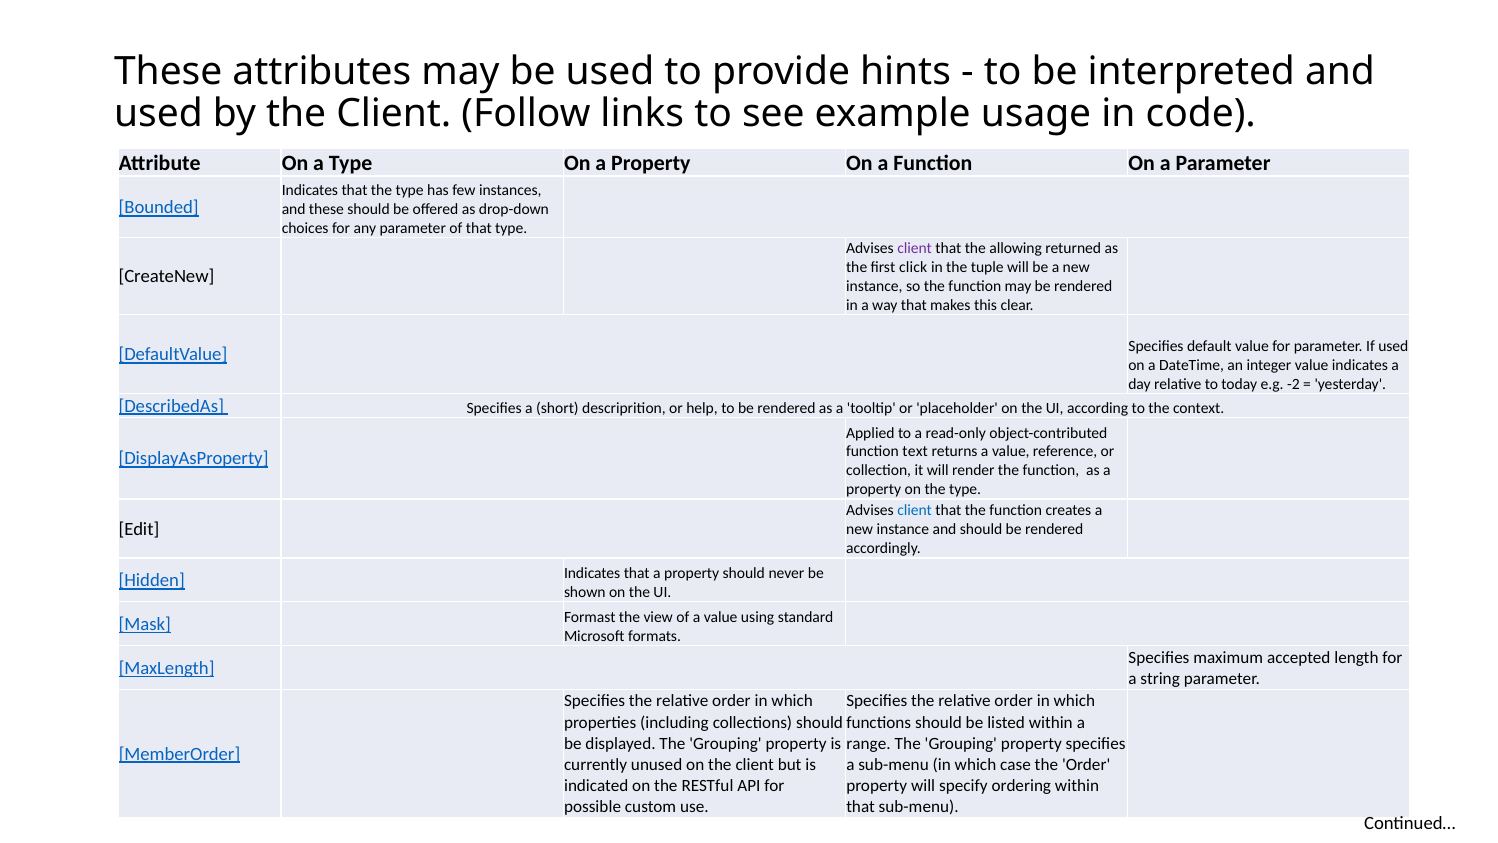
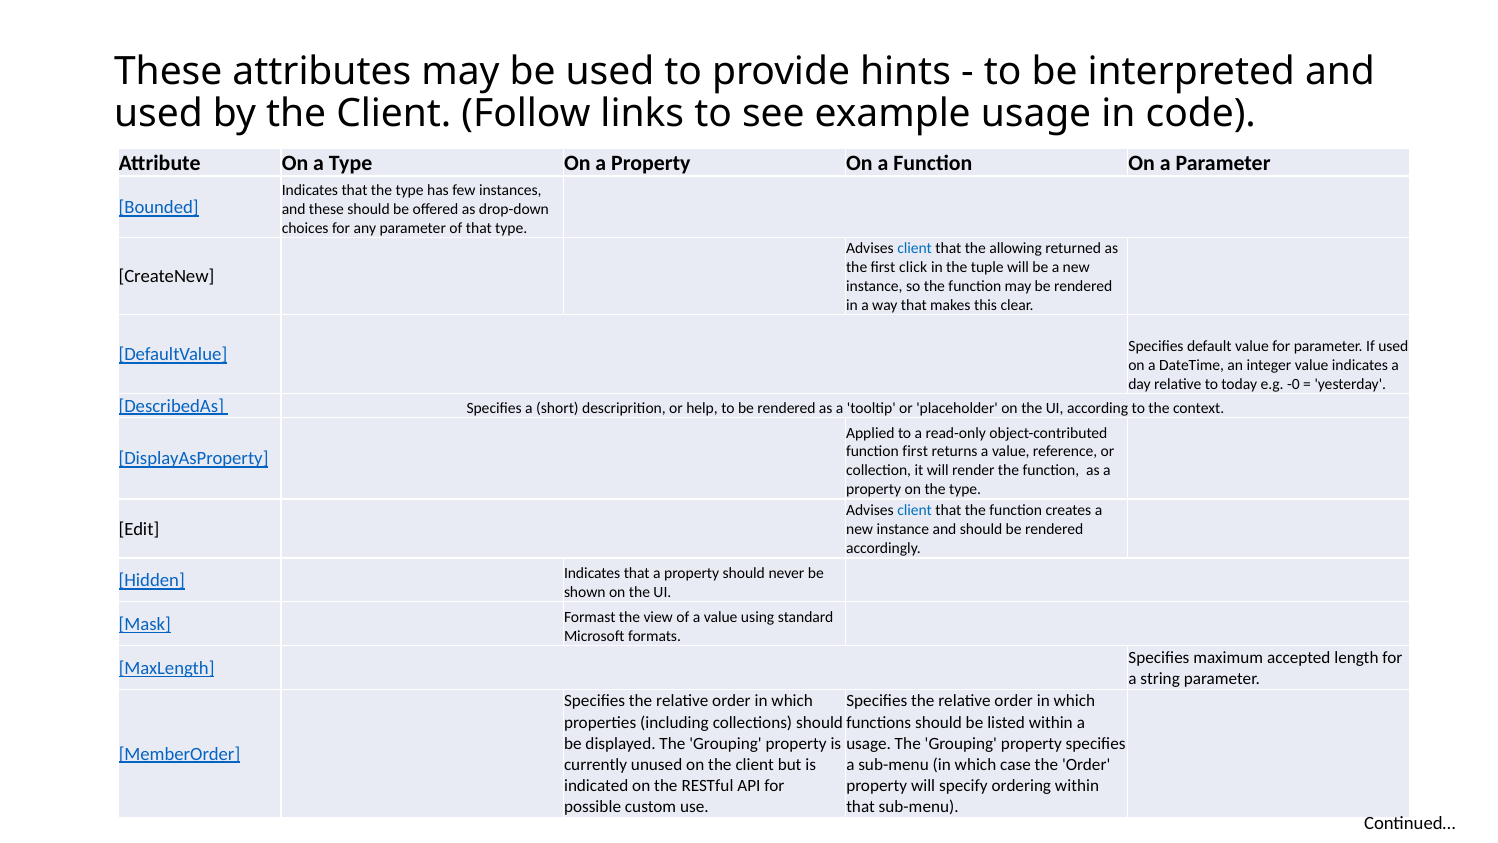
client colour: purple -> blue (915, 248)
-2: -2 -> -0 (1293, 384)
function text: text -> first (915, 452)
range: range -> usage (869, 743)
